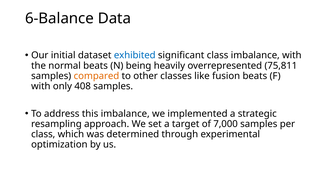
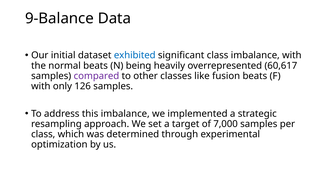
6-Balance: 6-Balance -> 9-Balance (59, 19)
75,811: 75,811 -> 60,617 (281, 66)
compared colour: orange -> purple (96, 76)
408: 408 -> 126 (83, 86)
